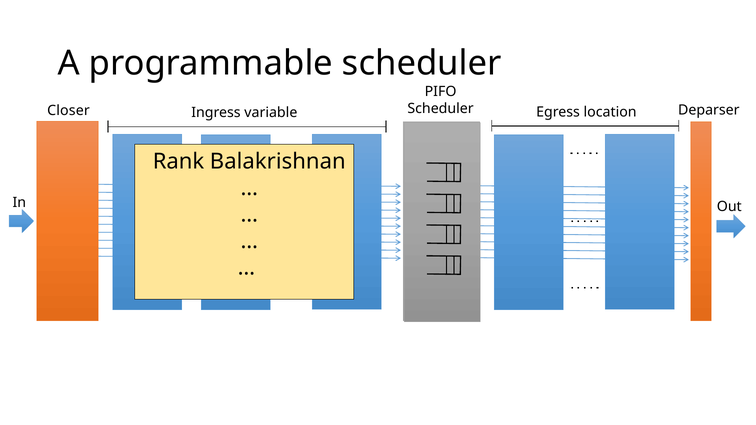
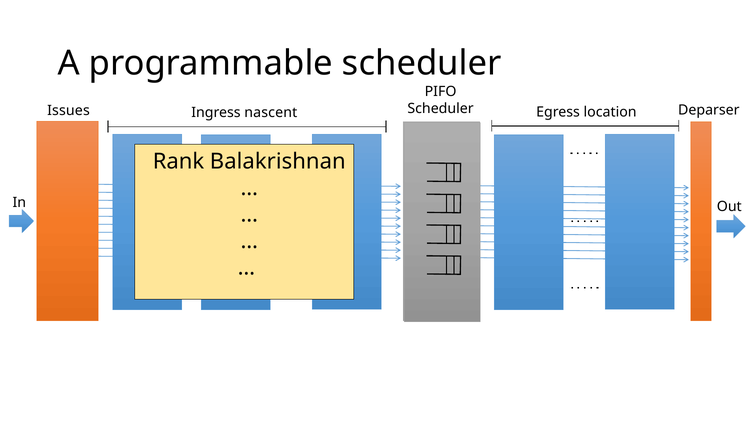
Closer: Closer -> Issues (68, 110)
variable: variable -> nascent (271, 113)
